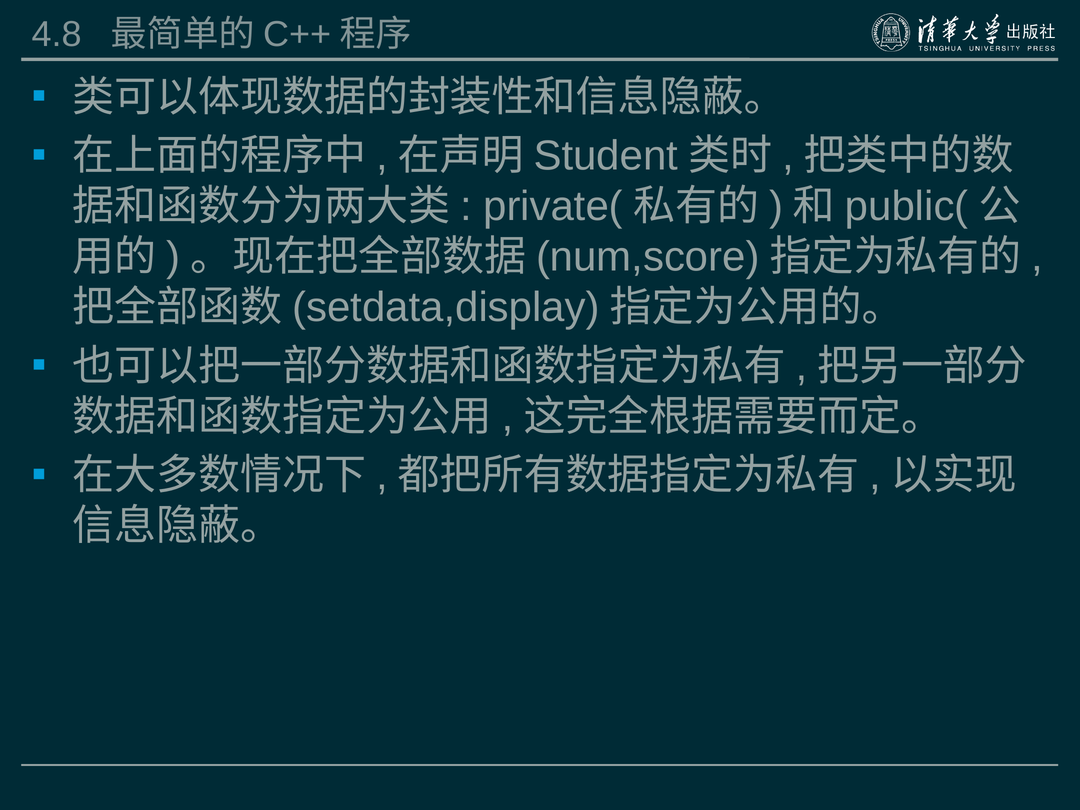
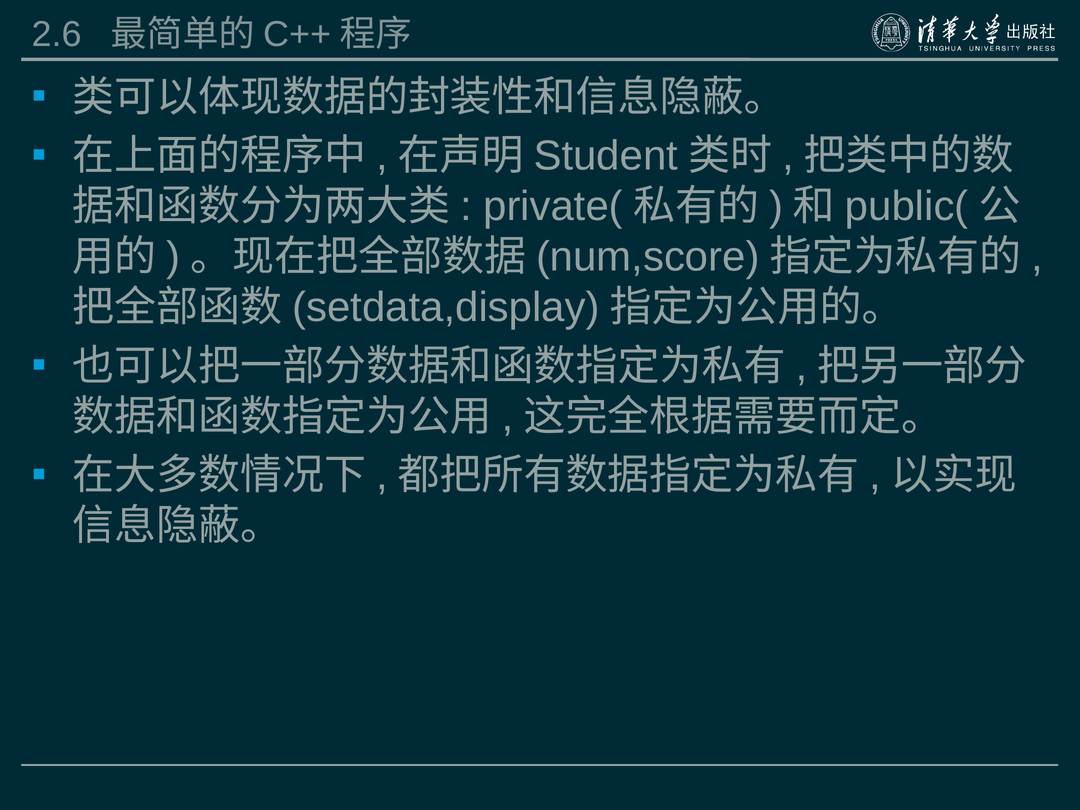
4.8: 4.8 -> 2.6 (57, 34)
